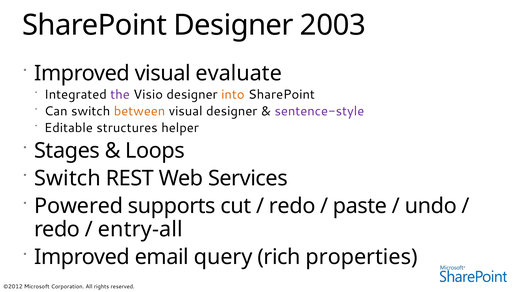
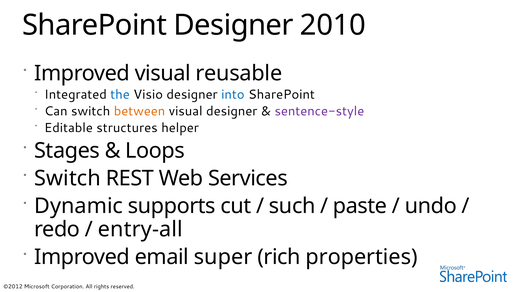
2003: 2003 -> 2010 (333, 25)
evaluate: evaluate -> reusable (239, 73)
the colour: purple -> blue (120, 95)
into colour: orange -> blue (233, 95)
Powered: Powered -> Dynamic (79, 206)
redo: redo -> such (292, 206)
query: query -> super (223, 257)
